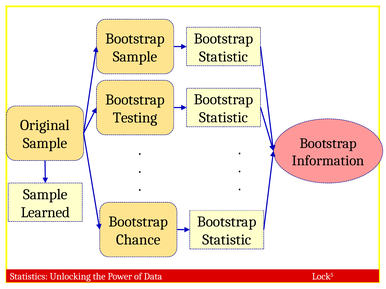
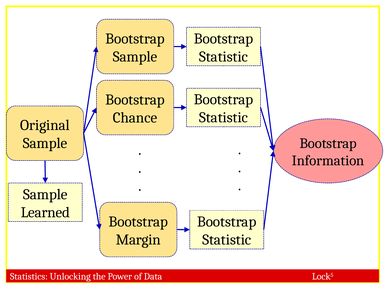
Testing: Testing -> Chance (135, 118)
Chance: Chance -> Margin (138, 240)
